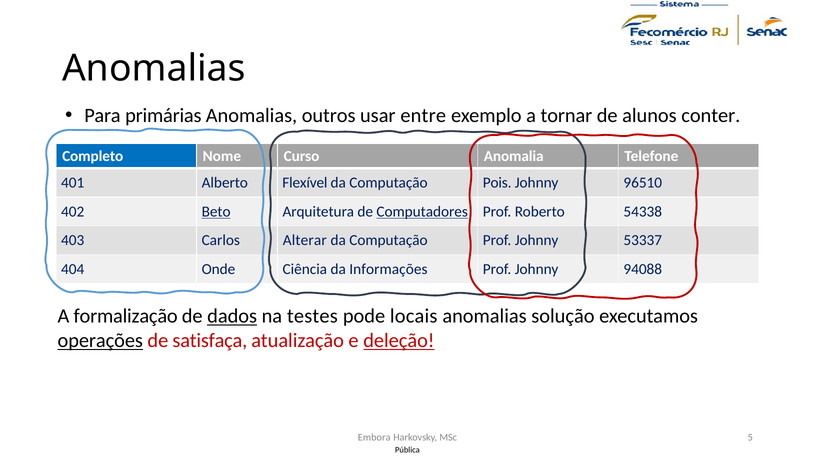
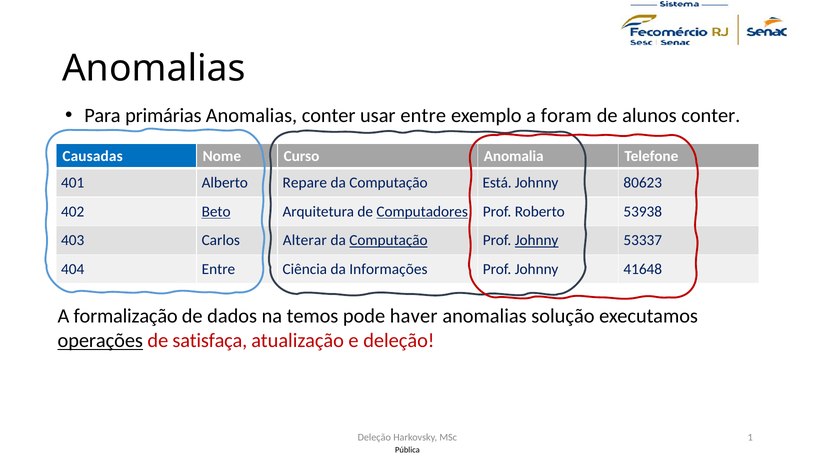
Anomalias outros: outros -> conter (329, 116)
tornar: tornar -> foram (566, 116)
Completo: Completo -> Causadas (93, 156)
Flexível: Flexível -> Repare (305, 183)
Pois: Pois -> Está (497, 183)
96510: 96510 -> 80623 (643, 183)
54338: 54338 -> 53938 (643, 212)
Computação underline: none -> present (388, 241)
Johnny underline: none -> present (537, 241)
404 Onde: Onde -> Entre (218, 270)
94088: 94088 -> 41648 (643, 270)
dados underline: present -> none (232, 316)
testes: testes -> temos (312, 316)
locais: locais -> haver (414, 316)
deleção underline: present -> none (399, 341)
Embora: Embora -> Deleção (374, 438)
5: 5 -> 1 (750, 438)
